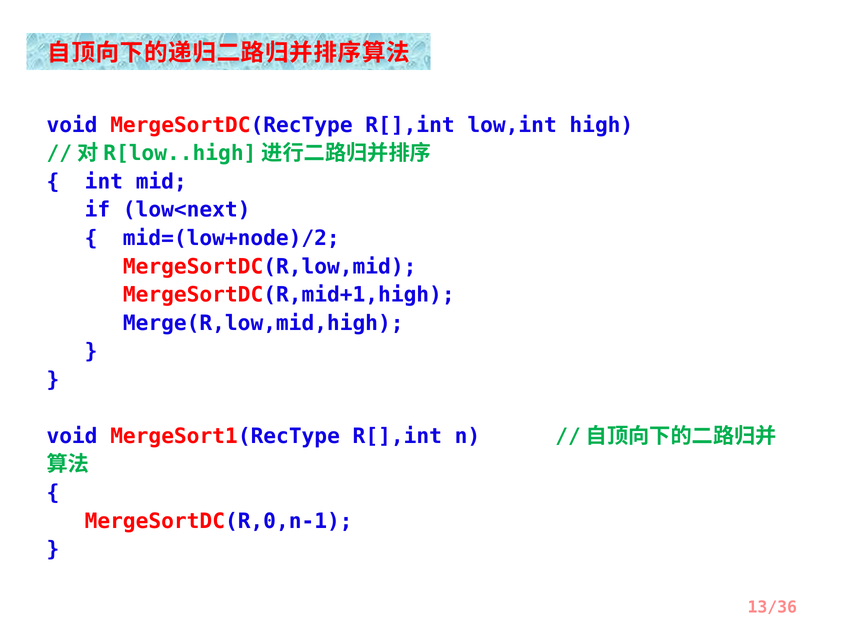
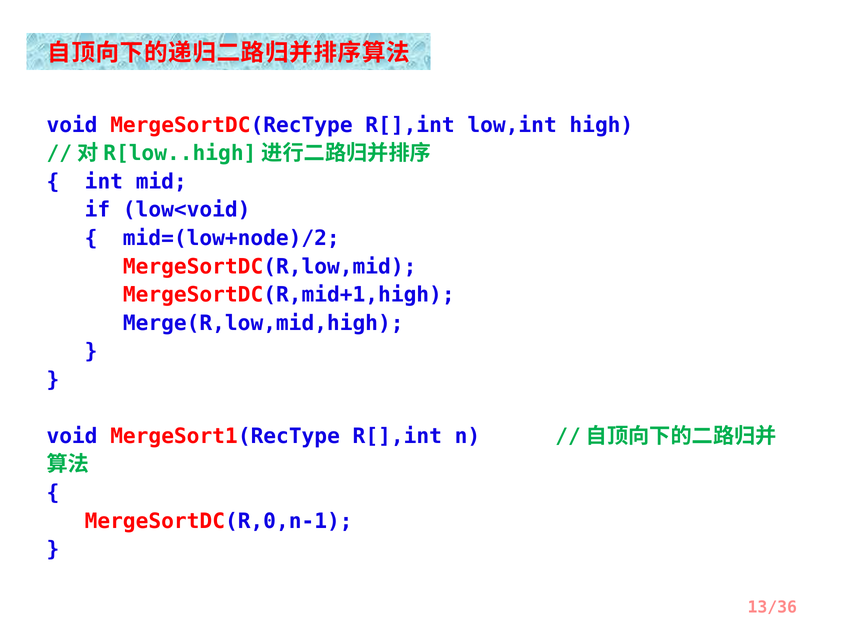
low<next: low<next -> low<void (187, 210)
